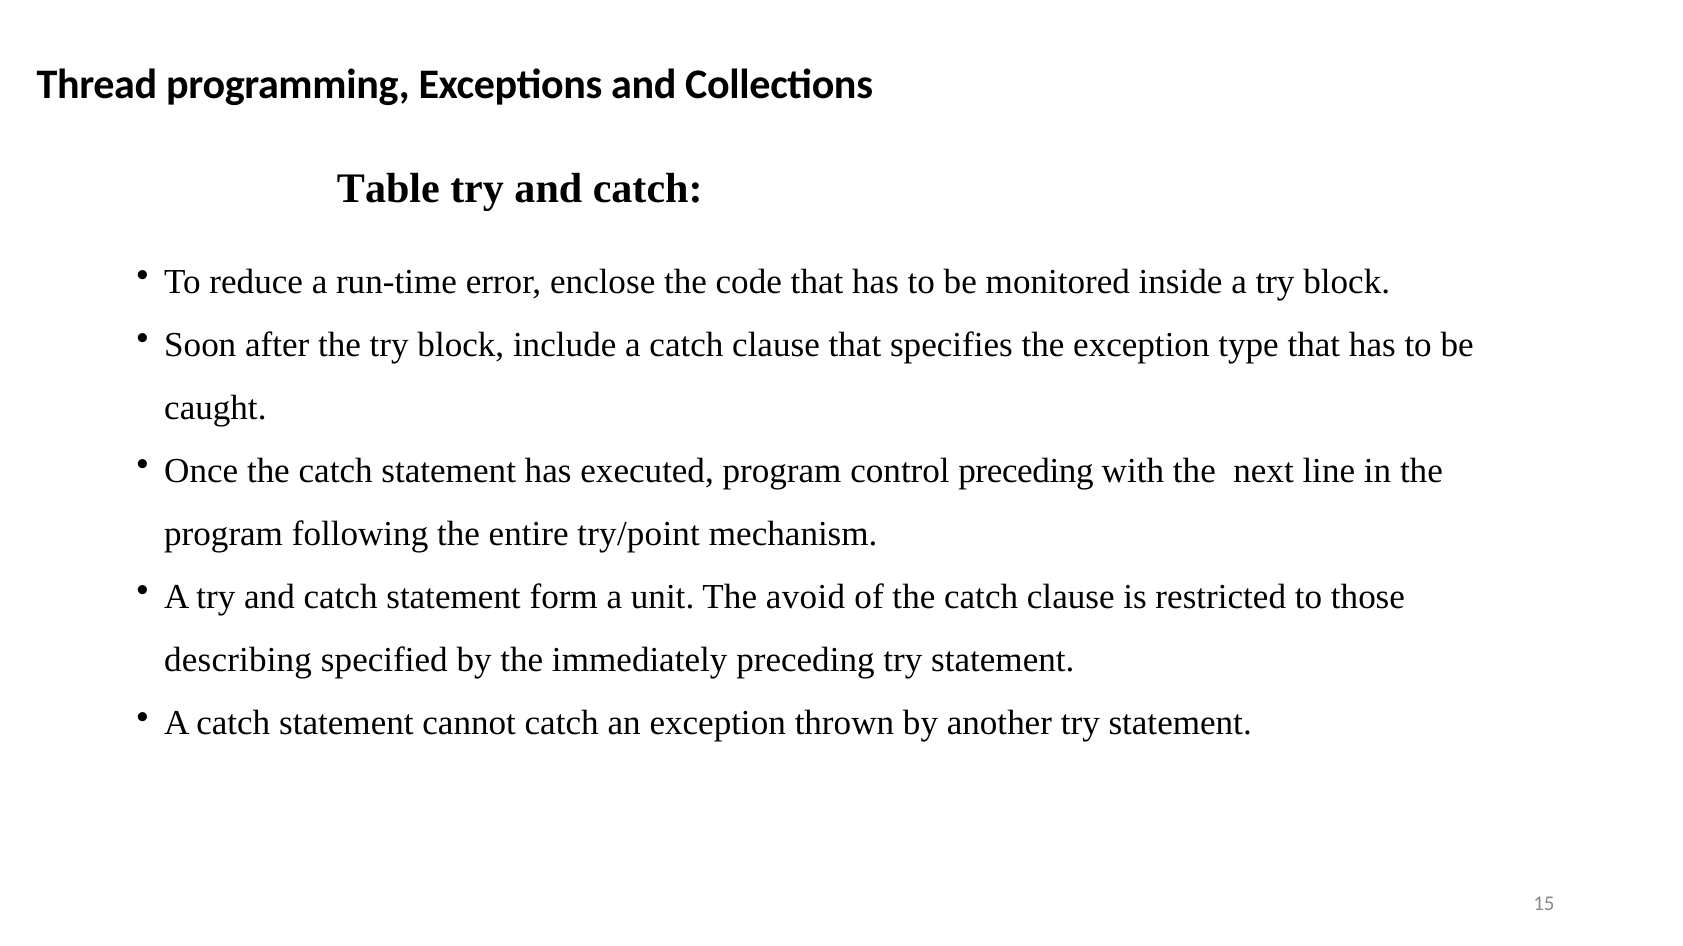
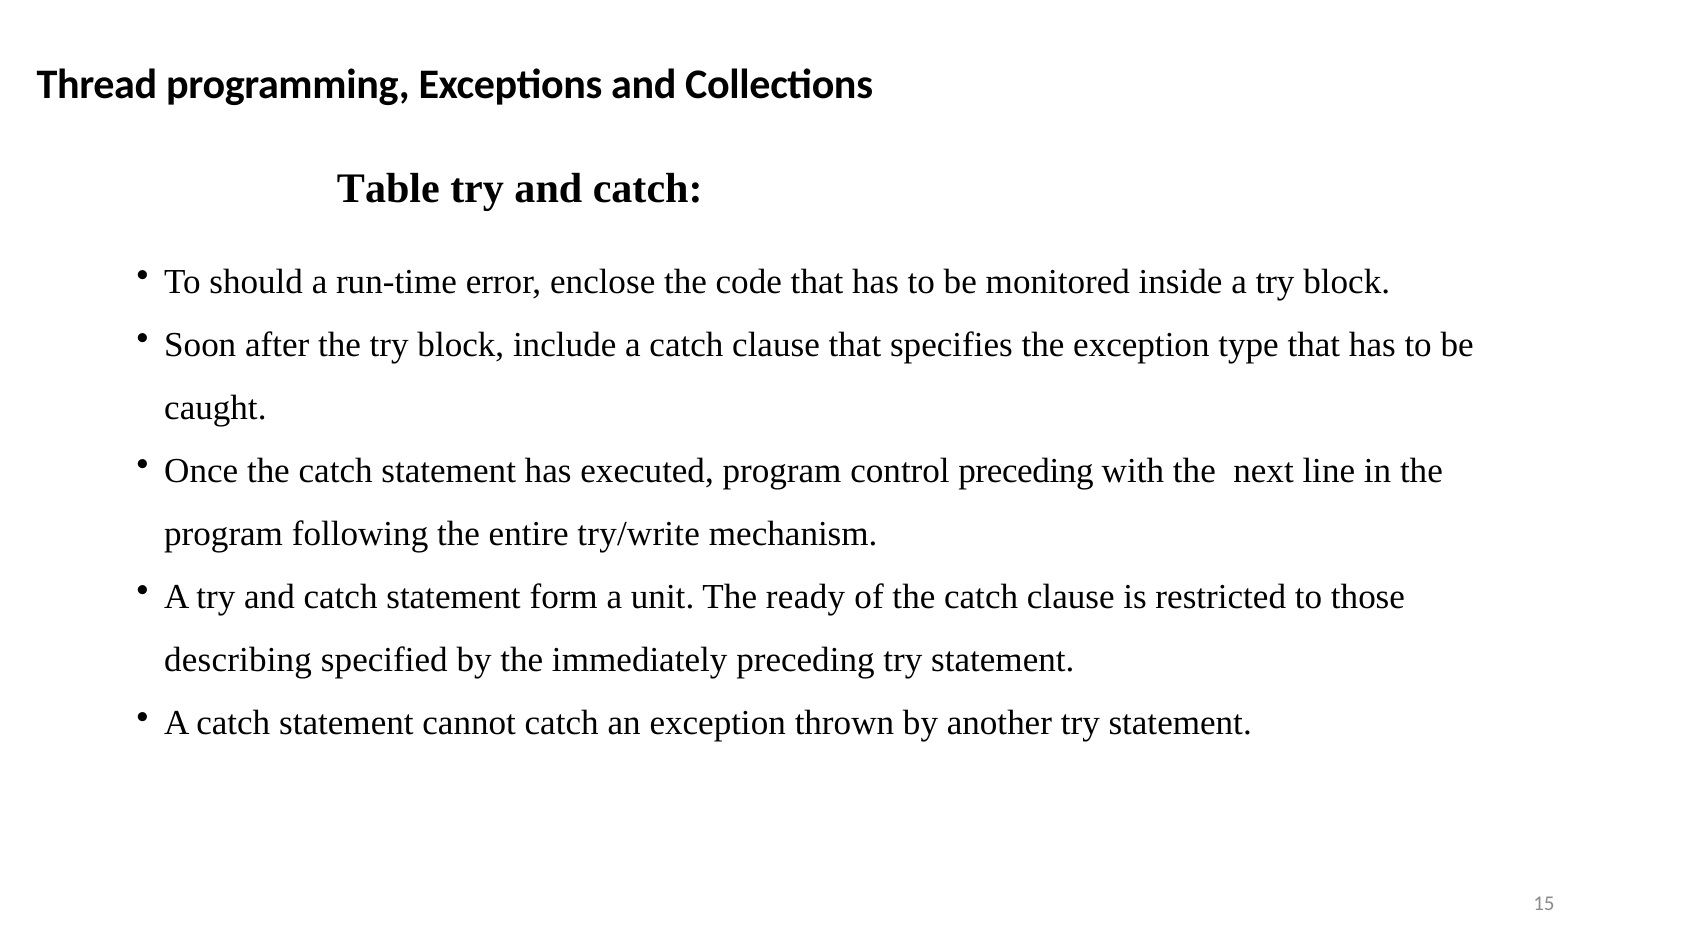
reduce: reduce -> should (256, 282)
try/point: try/point -> try/write (639, 534)
avoid: avoid -> ready (806, 597)
